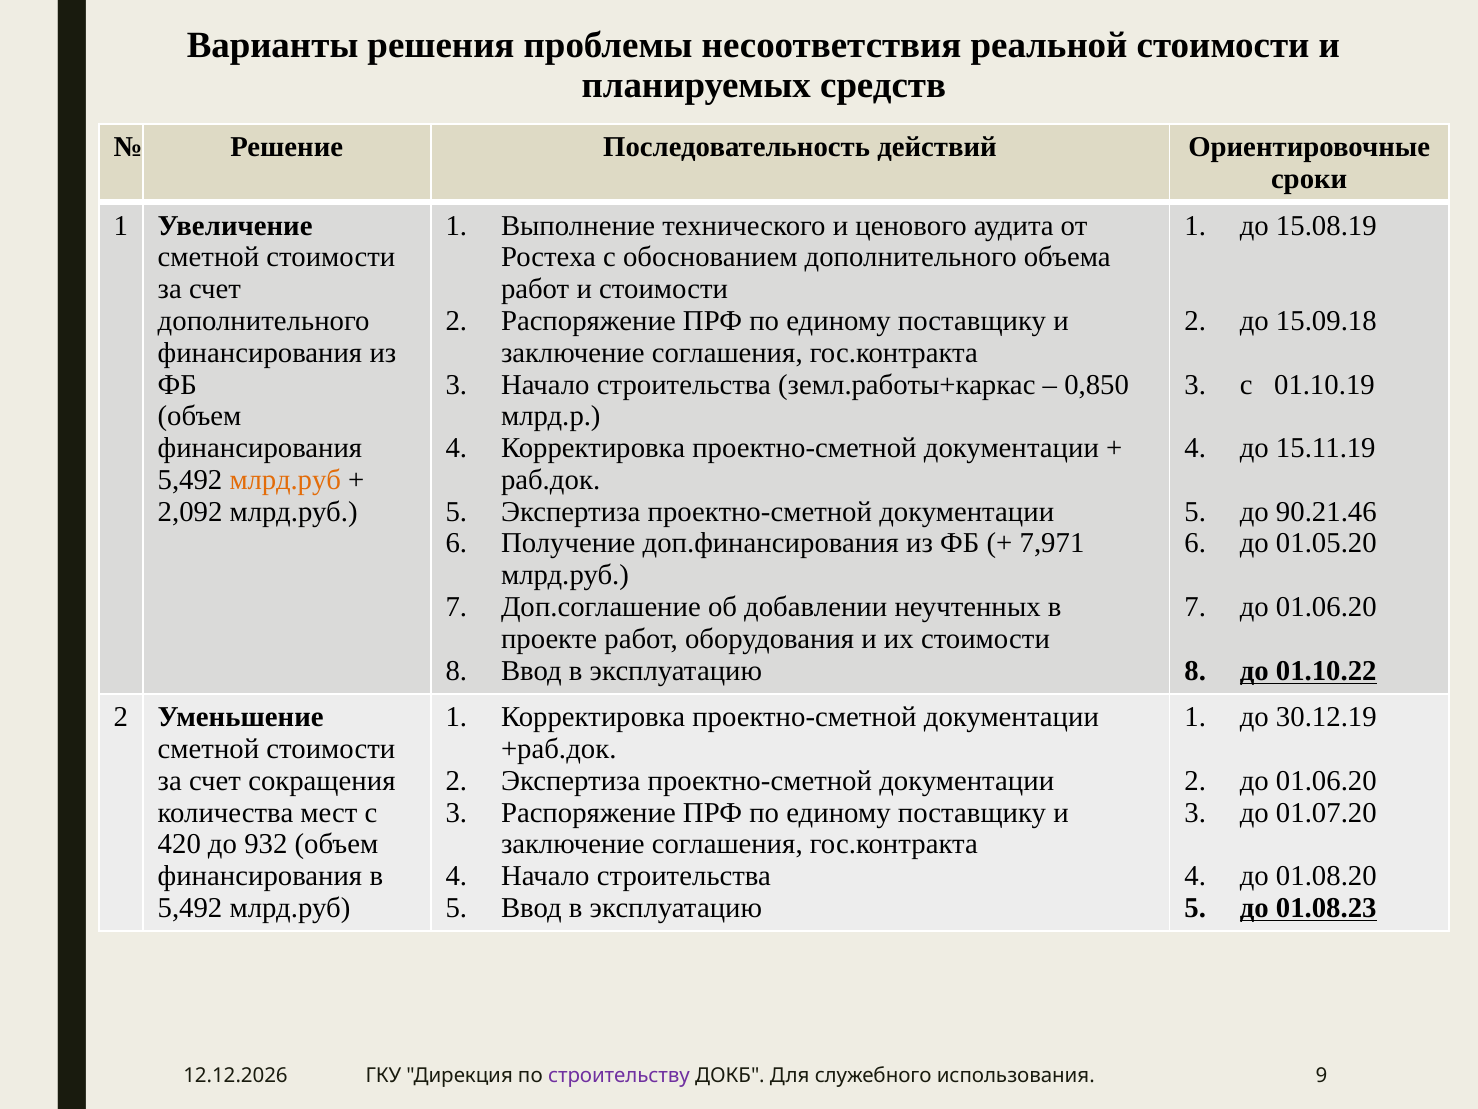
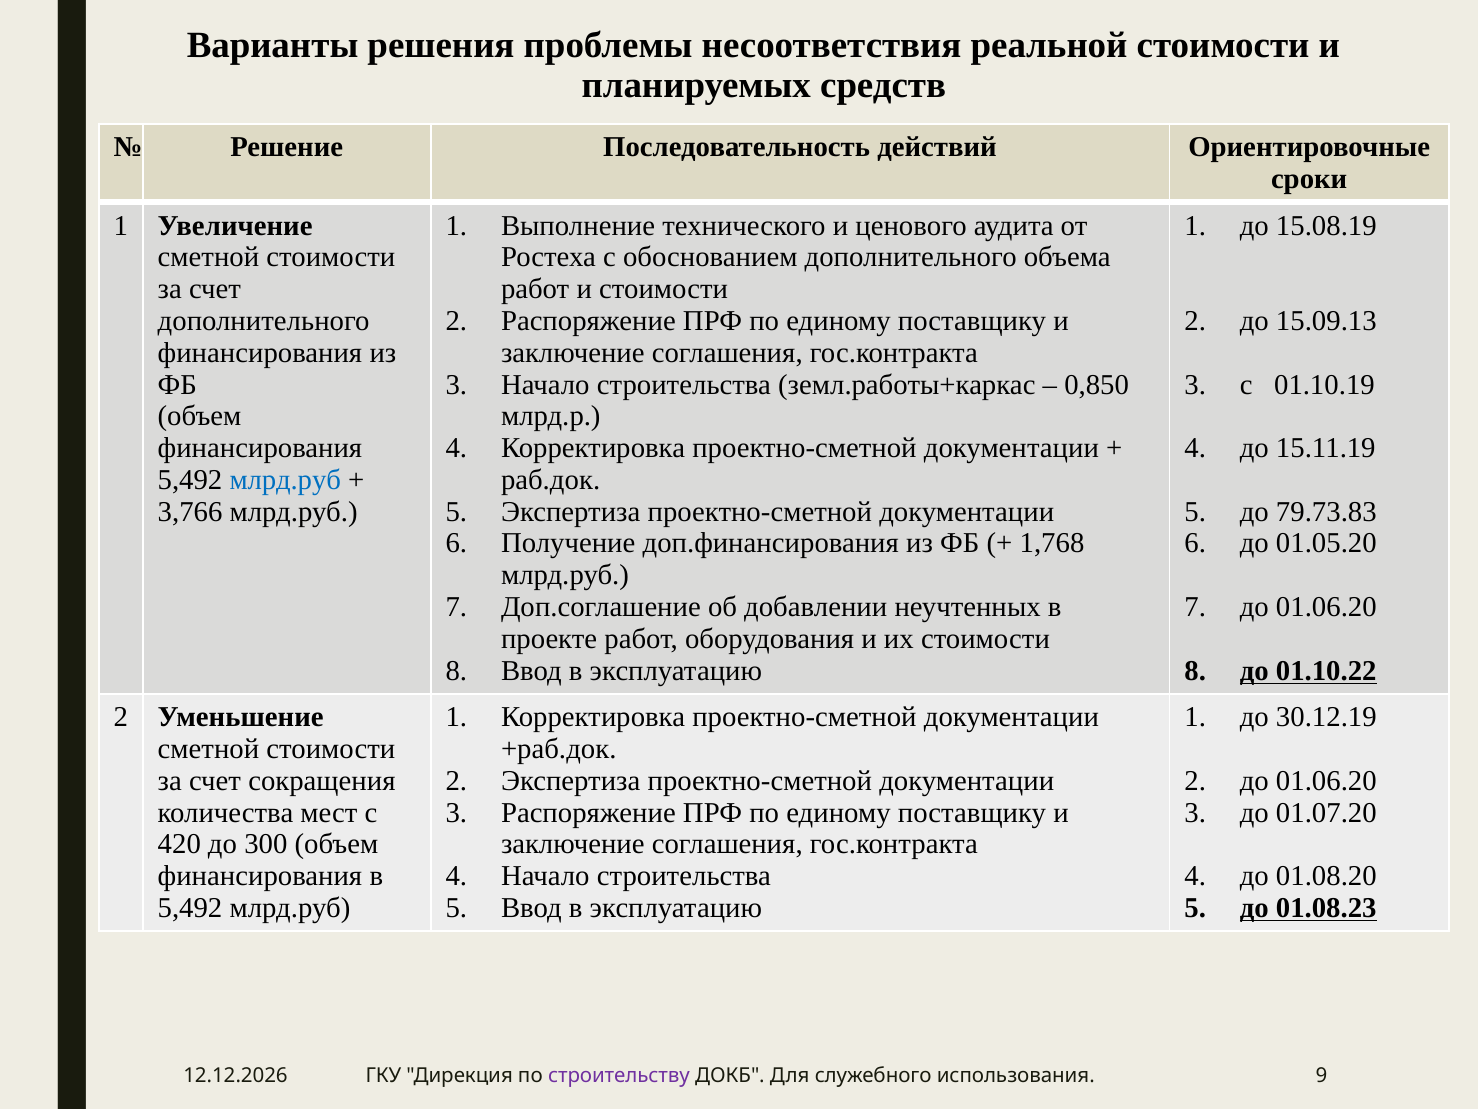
15.09.18: 15.09.18 -> 15.09.13 (1326, 321)
млрд.руб colour: orange -> blue (285, 480)
2,092: 2,092 -> 3,766 (190, 511)
90.21.46: 90.21.46 -> 79.73.83 (1326, 511)
7,971: 7,971 -> 1,768 (1052, 543)
932: 932 -> 300 (266, 844)
